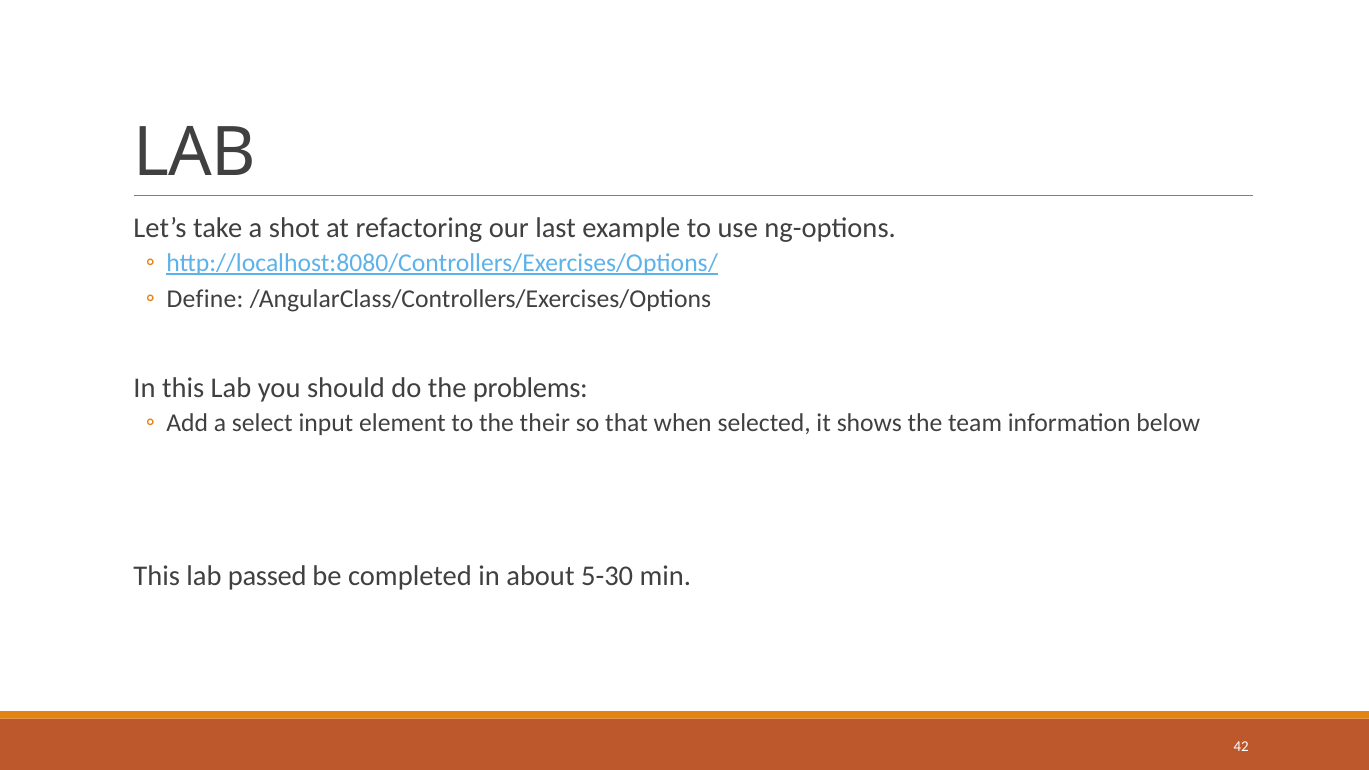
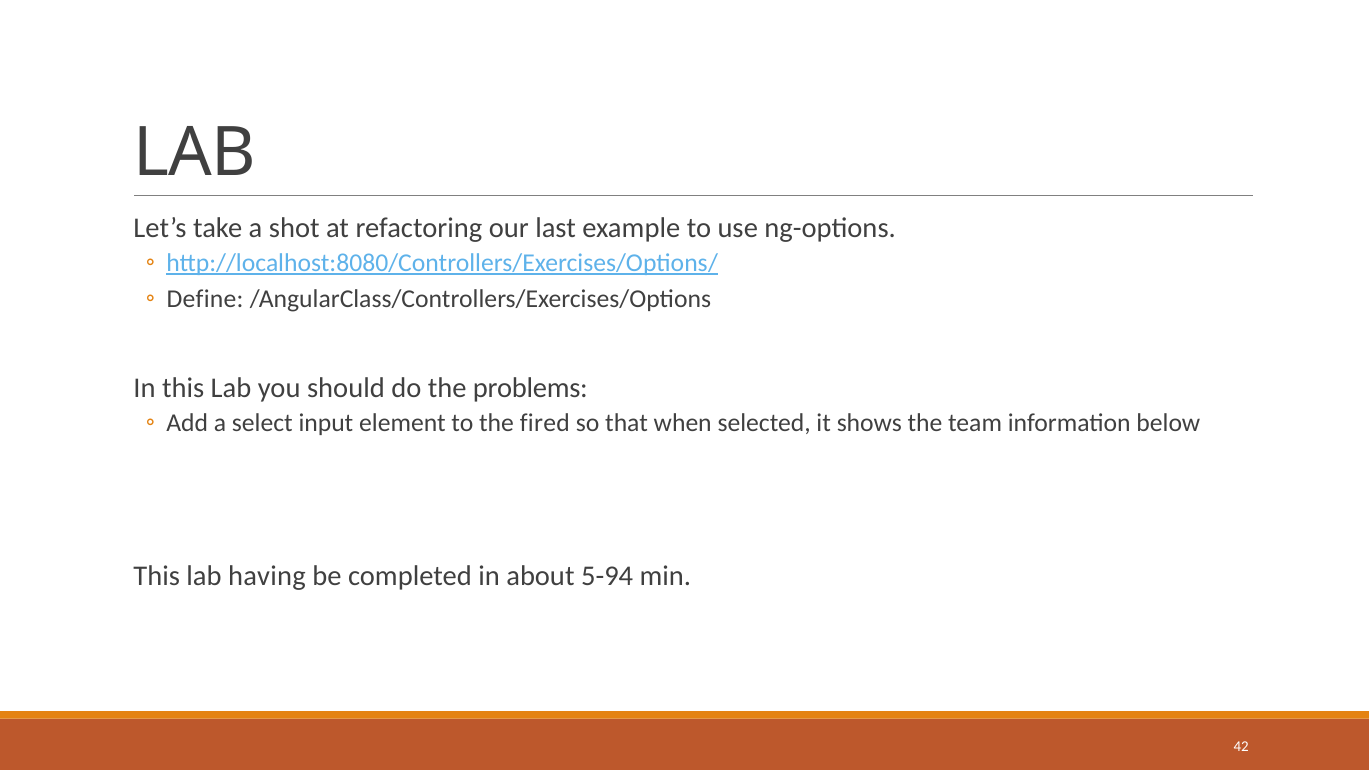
their: their -> fired (545, 423)
passed: passed -> having (267, 576)
5-30: 5-30 -> 5-94 (607, 576)
